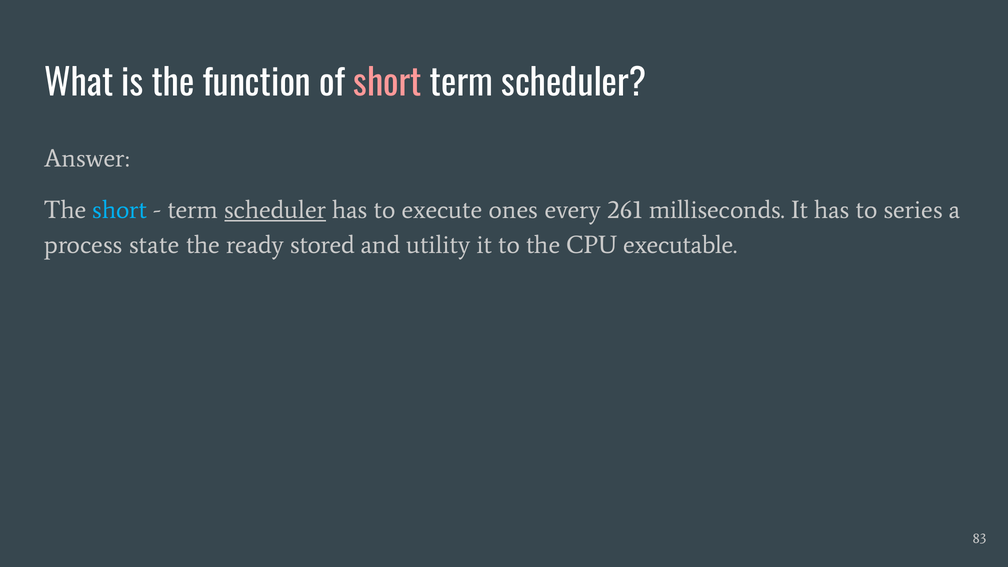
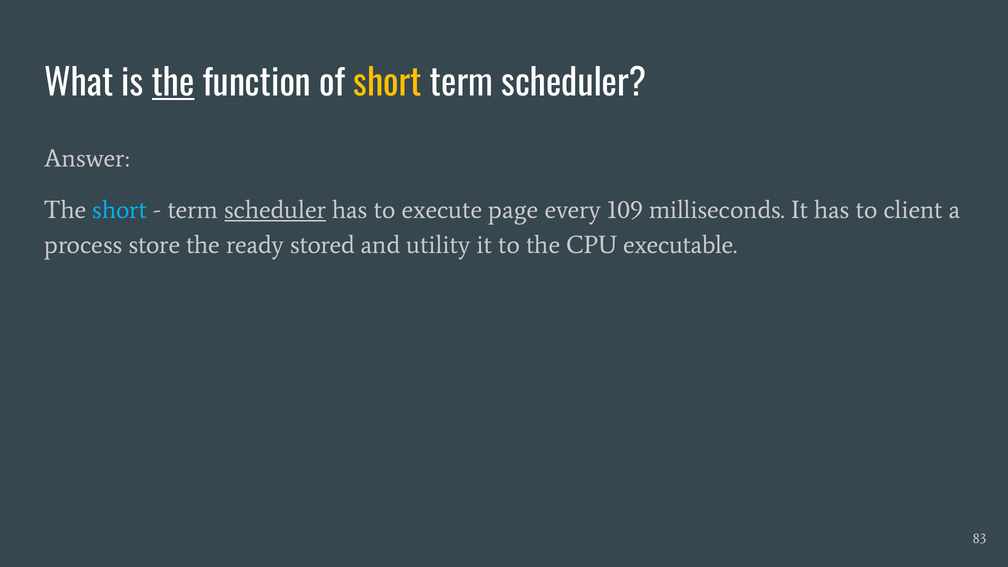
the underline: none -> present (173, 84)
short colour: pink -> yellow (388, 84)
ones: ones -> page (513, 210)
261: 261 -> 109 (625, 210)
series: series -> client (913, 210)
state: state -> store (154, 245)
